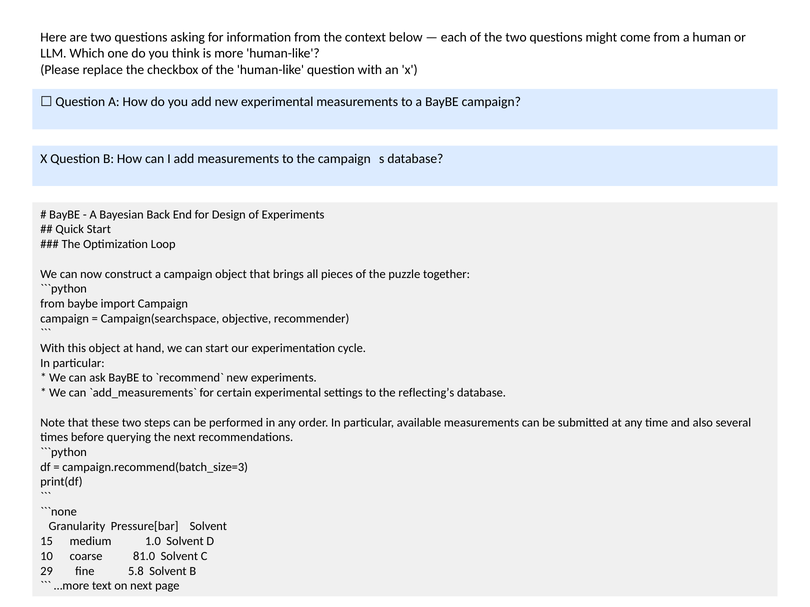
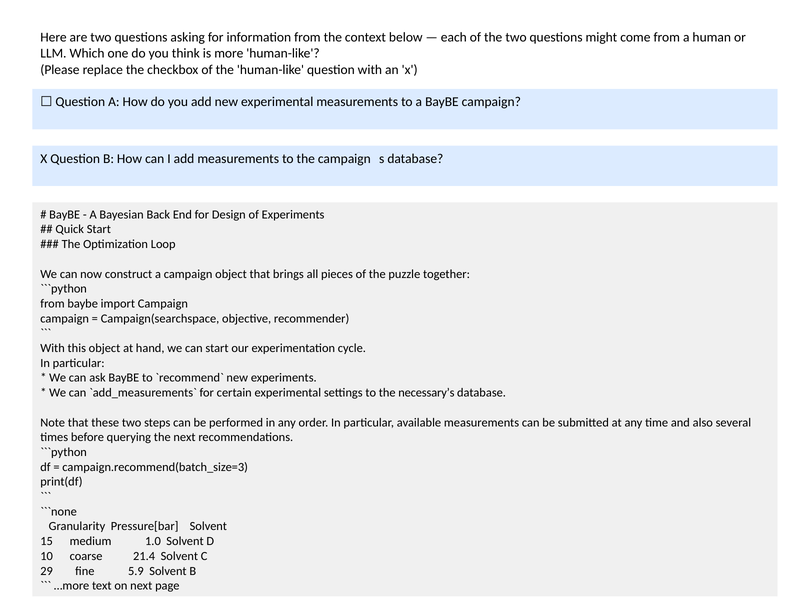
reflecting’s: reflecting’s -> necessary’s (426, 393)
81.0: 81.0 -> 21.4 (144, 557)
5.8: 5.8 -> 5.9 (136, 571)
